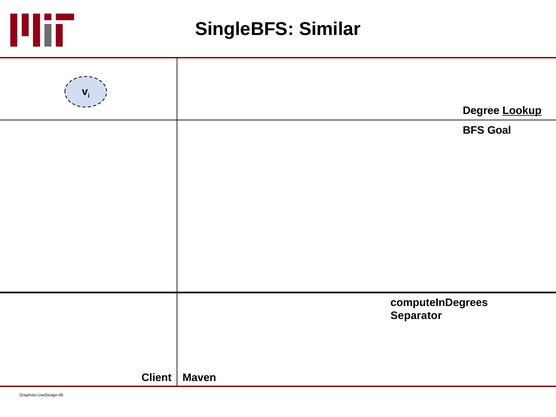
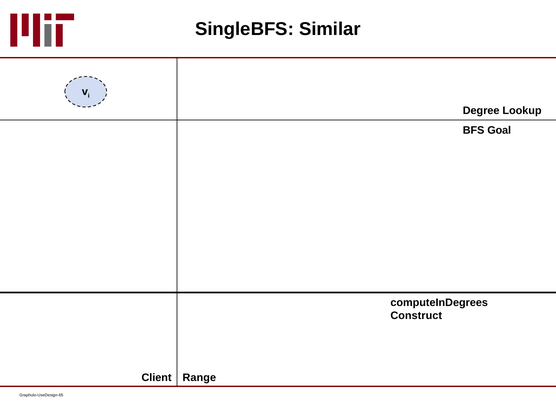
Lookup underline: present -> none (522, 111)
Separator: Separator -> Construct (416, 316)
Maven: Maven -> Range (199, 377)
